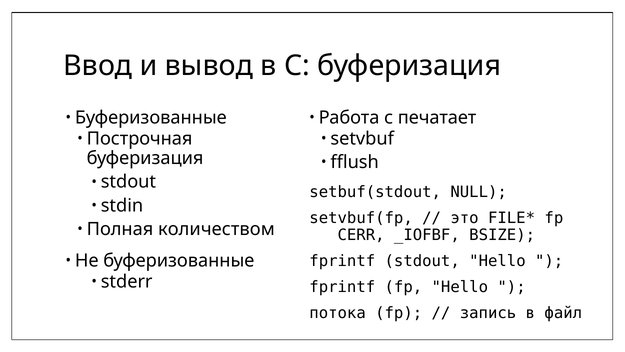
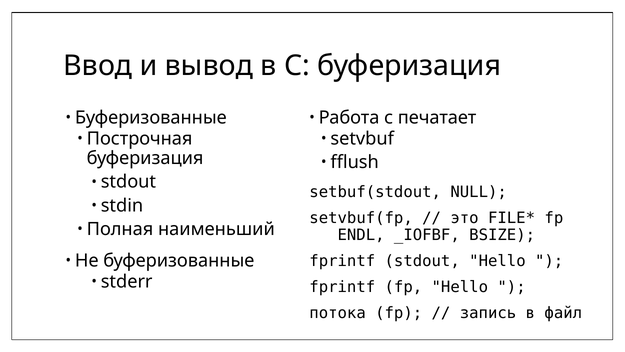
количеством: количеством -> наименьший (216, 229)
CERR: CERR -> ENDL (361, 235)
